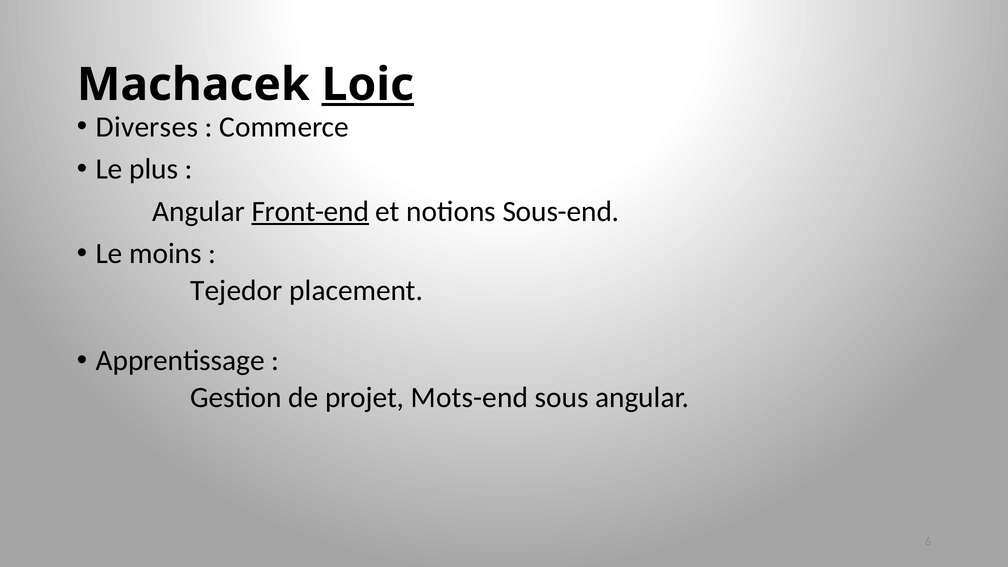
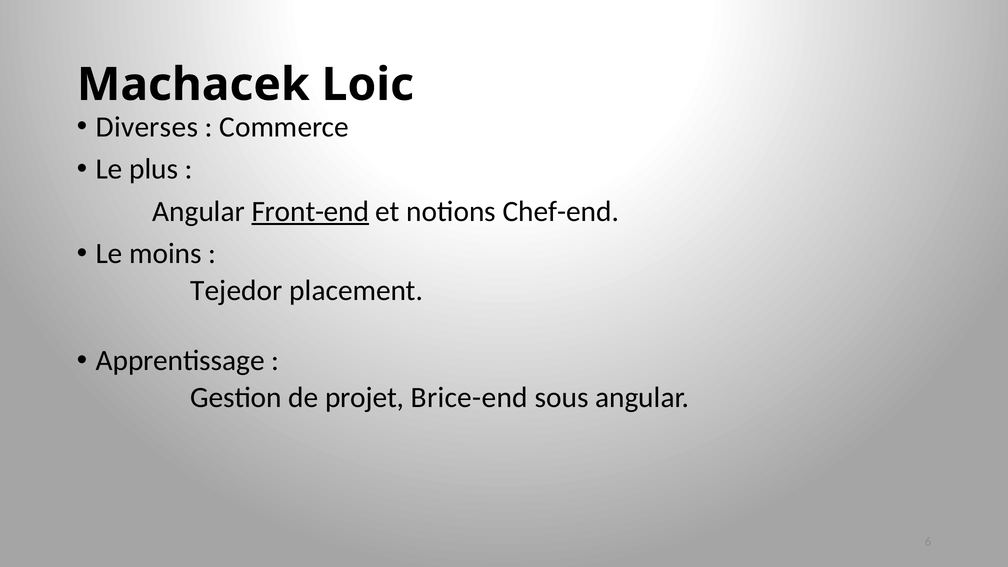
Loic underline: present -> none (368, 85)
Sous-end: Sous-end -> Chef-end (561, 211)
Mots-end: Mots-end -> Brice-end (469, 398)
